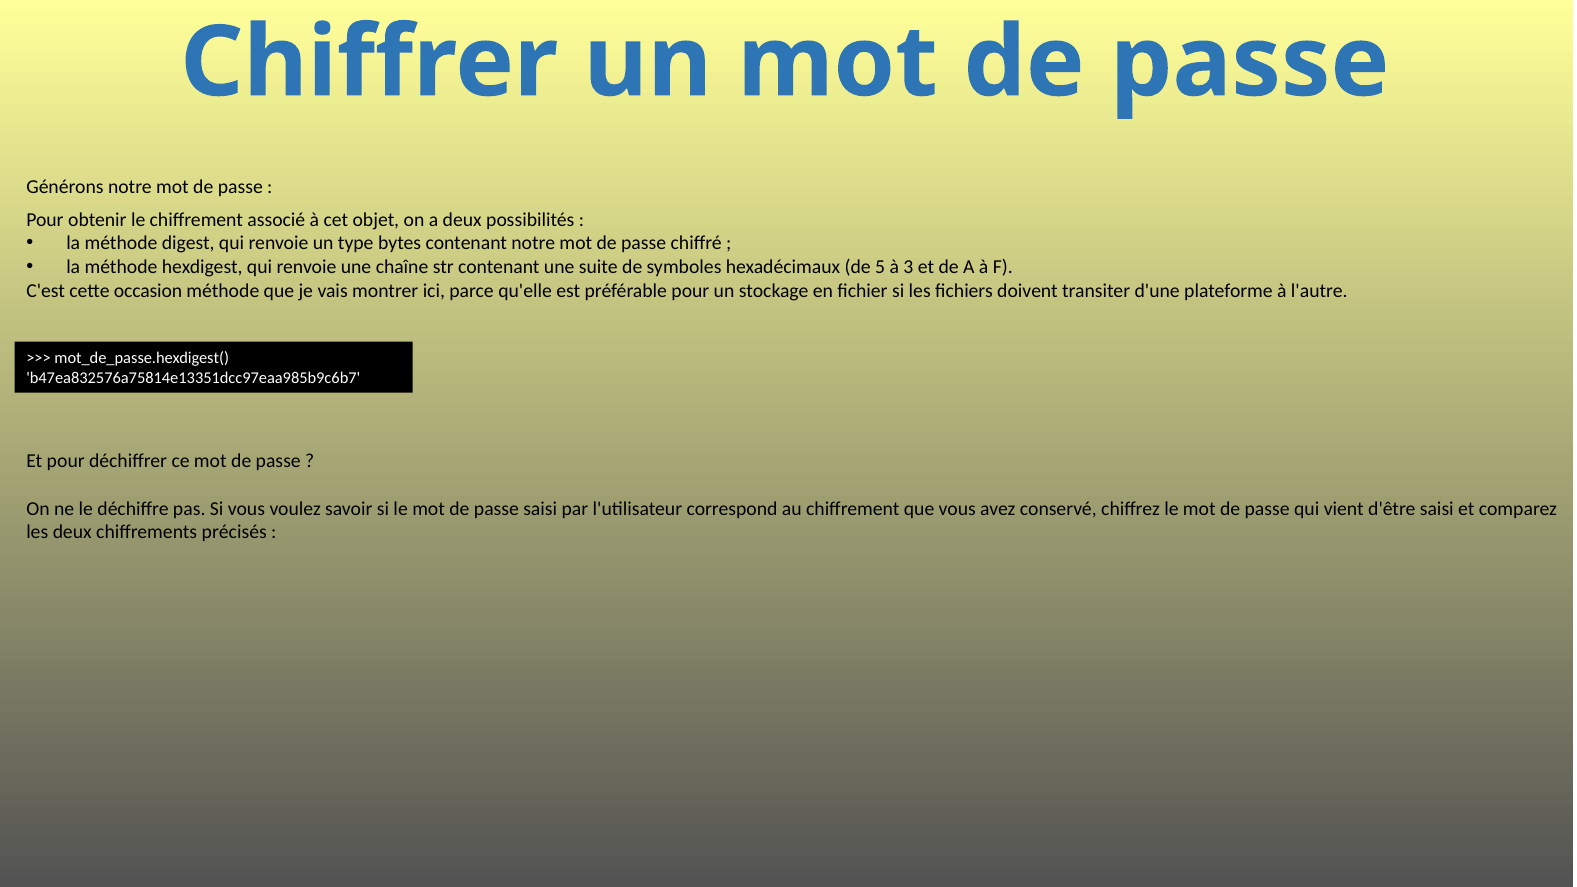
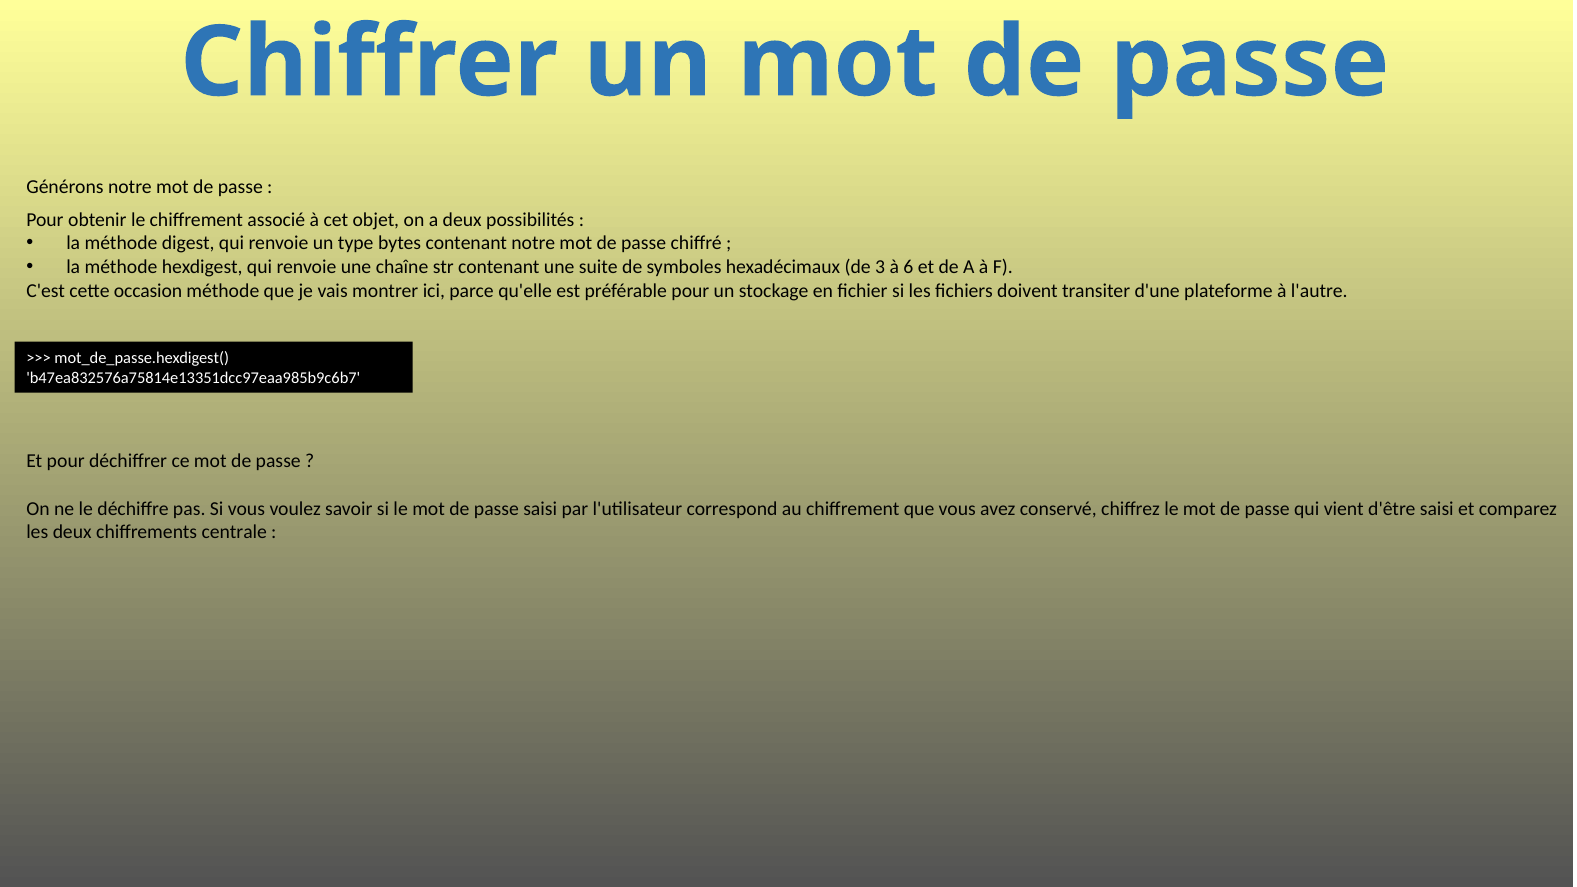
5: 5 -> 3 (880, 267)
3: 3 -> 6 (908, 267)
précisés: précisés -> centrale (234, 532)
